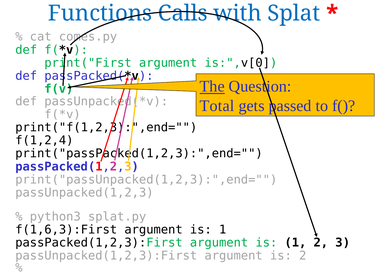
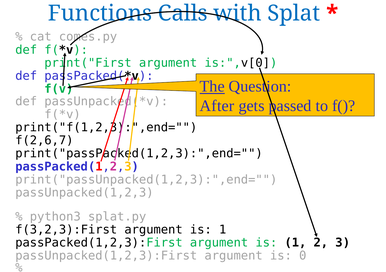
Total: Total -> After (217, 106)
f(1,2,4: f(1,2,4 -> f(2,6,7 (44, 140)
f(1,6,3):First: f(1,6,3):First -> f(3,2,3):First (66, 230)
is 2: 2 -> 0 (303, 256)
